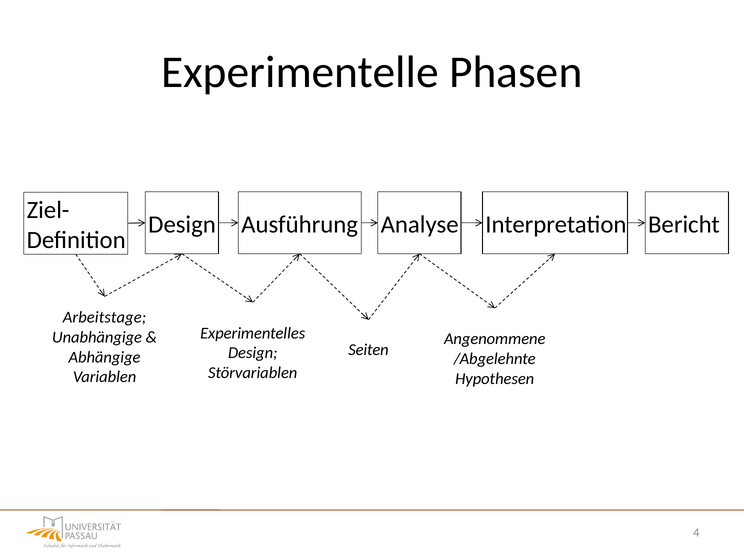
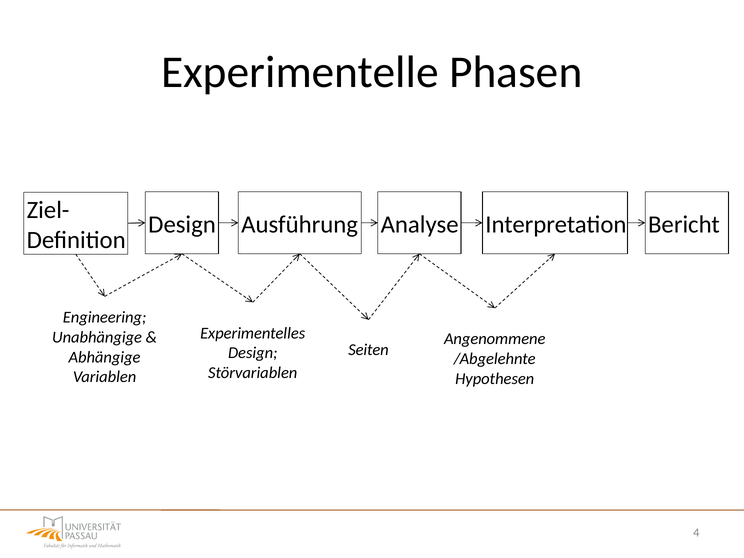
Arbeitstage: Arbeitstage -> Engineering (105, 317)
